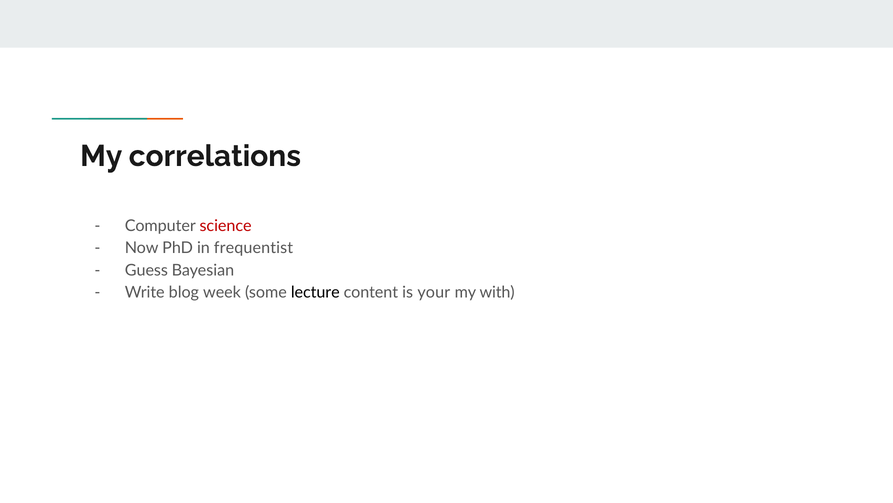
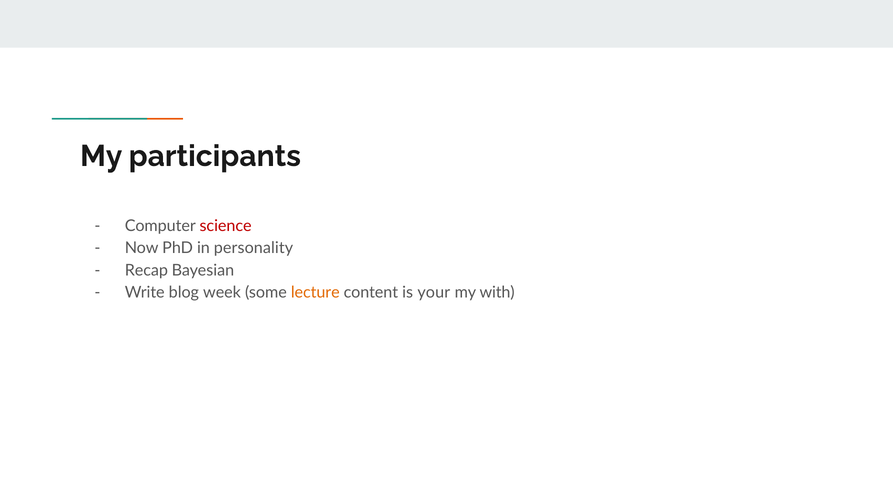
correlations: correlations -> participants (215, 156)
frequentist: frequentist -> personality (253, 248)
Guess: Guess -> Recap (146, 270)
lecture colour: black -> orange (315, 292)
